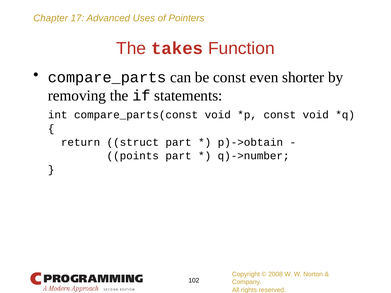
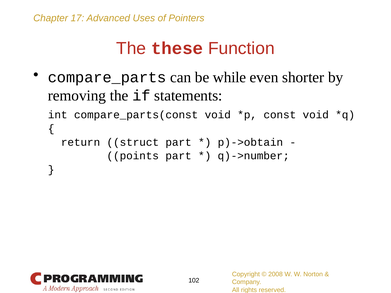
takes: takes -> these (177, 48)
be const: const -> while (230, 77)
